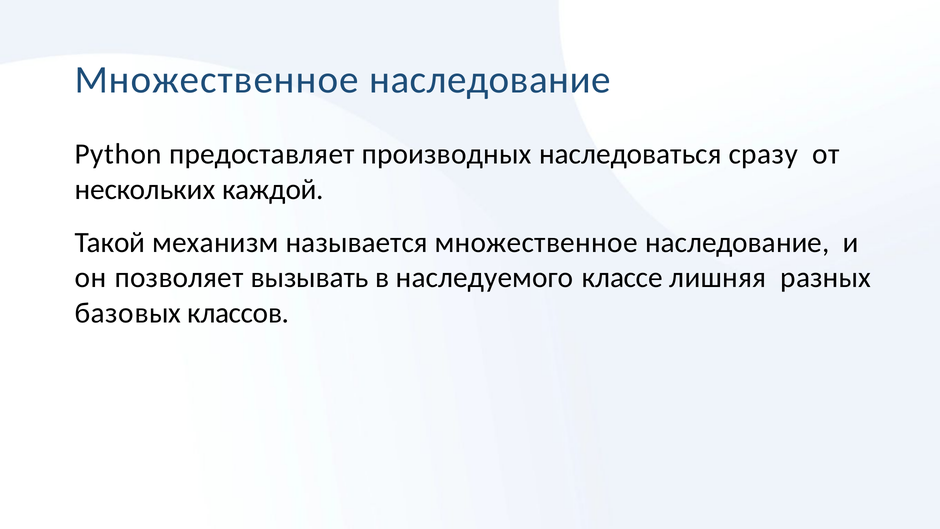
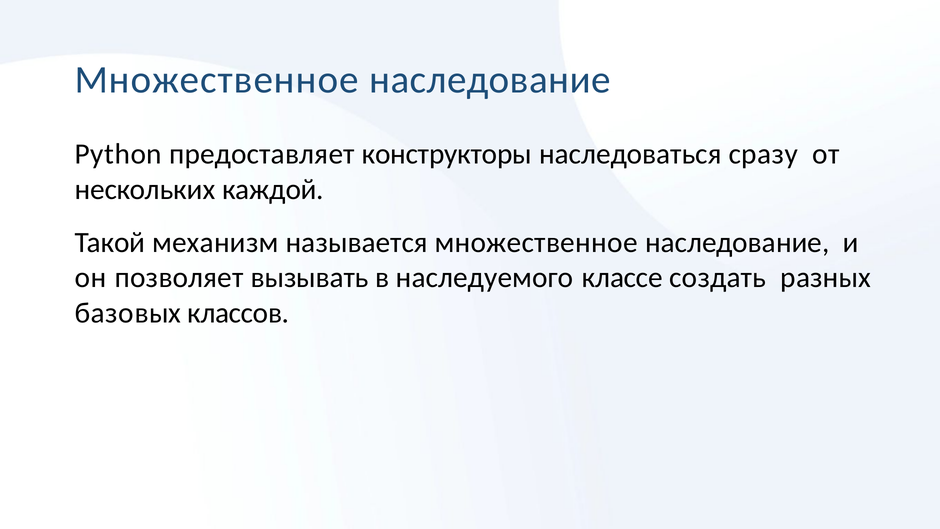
производных: производных -> конструкторы (447, 154)
лишняя: лишняя -> создать (718, 277)
